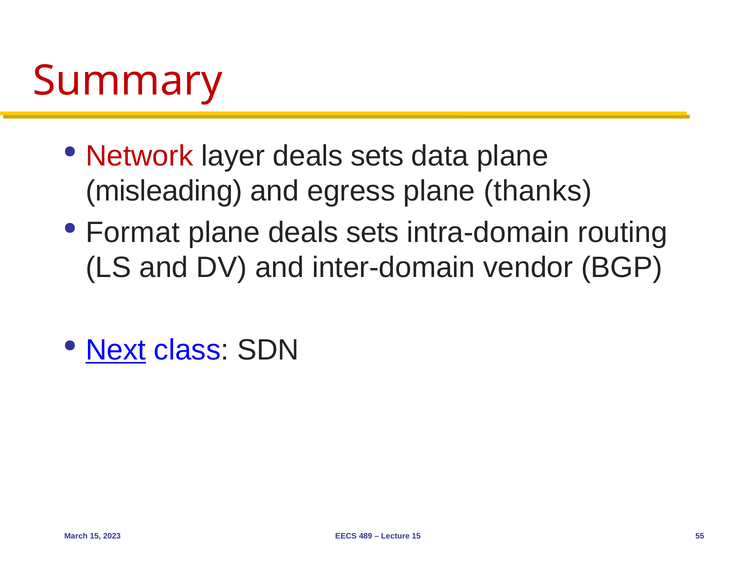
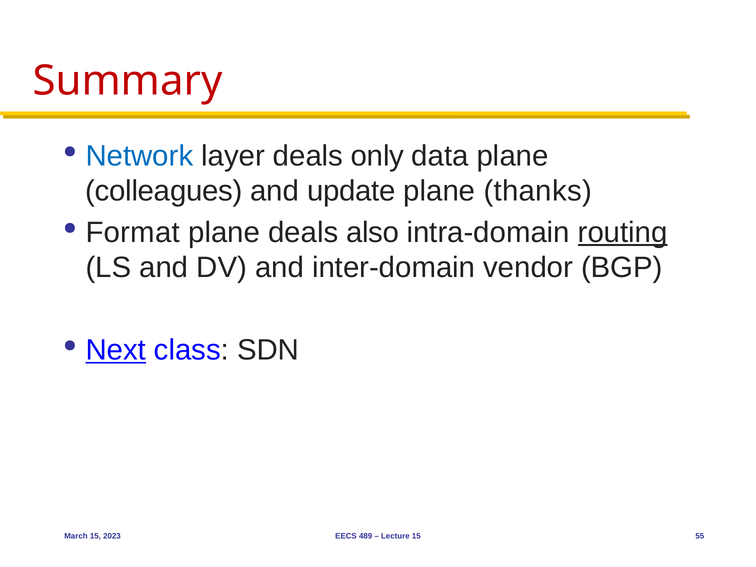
Network colour: red -> blue (139, 156)
layer deals sets: sets -> only (377, 156)
misleading: misleading -> colleagues (164, 191)
egress: egress -> update (351, 191)
plane deals sets: sets -> also (373, 232)
routing underline: none -> present (623, 232)
